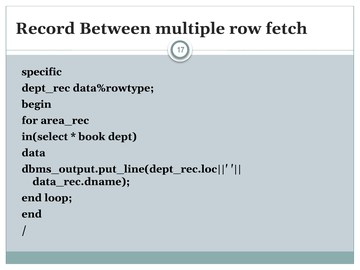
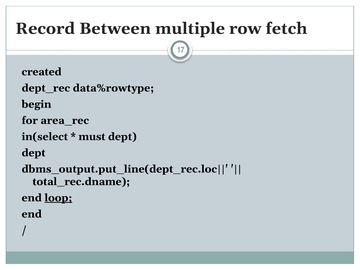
specific: specific -> created (42, 72)
book: book -> must (92, 137)
data: data -> dept (34, 153)
data_rec.dname: data_rec.dname -> total_rec.dname (81, 182)
loop underline: none -> present (58, 198)
